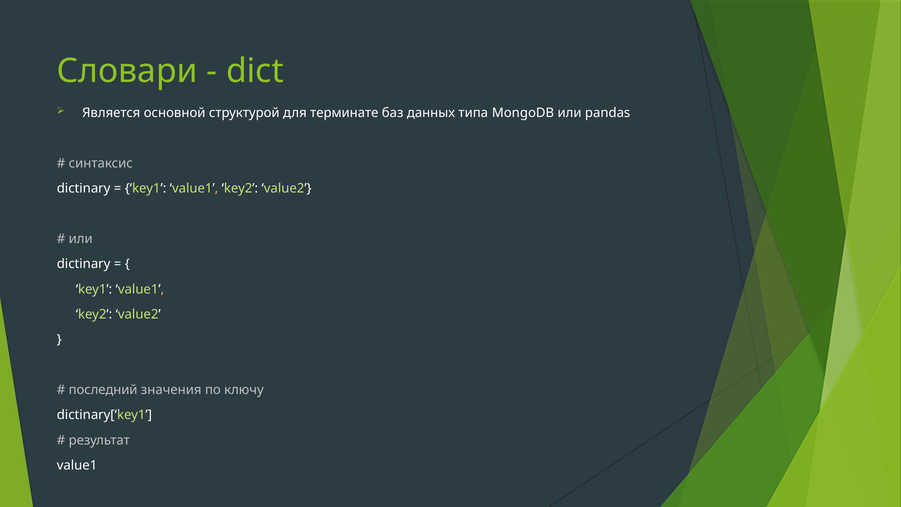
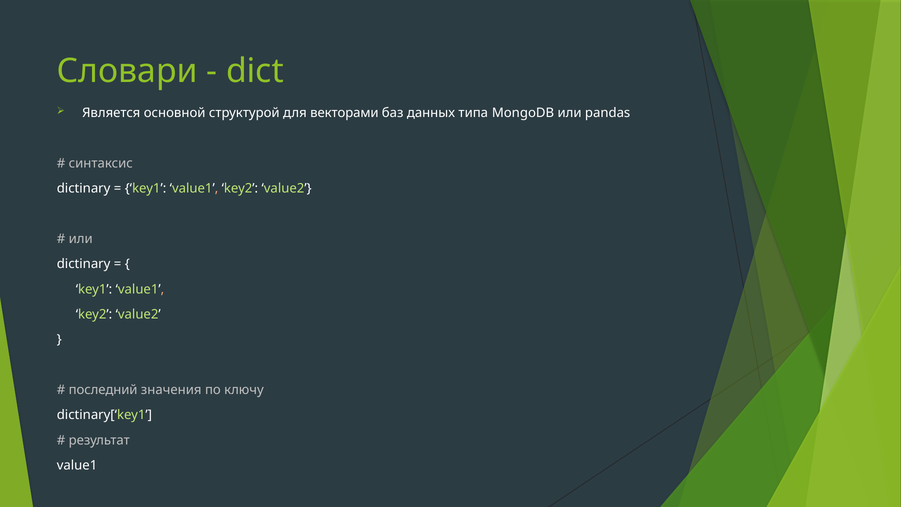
терминате: терминате -> векторами (344, 113)
